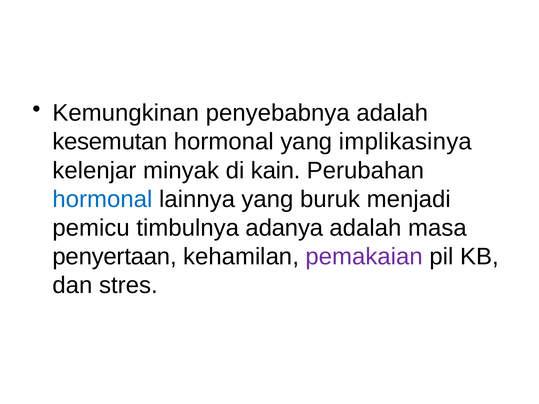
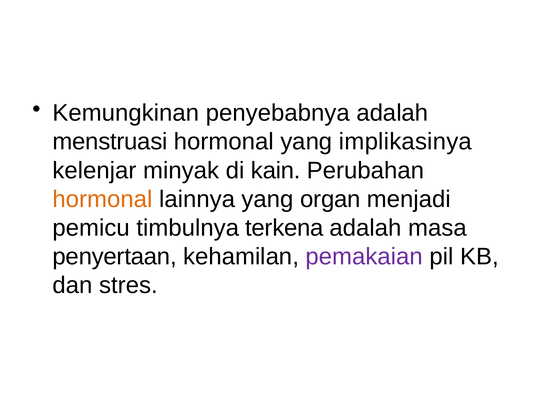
kesemutan: kesemutan -> menstruasi (110, 142)
hormonal colour: blue -> orange (102, 199)
buruk: buruk -> organ (330, 199)
adanya: adanya -> terkena (284, 228)
